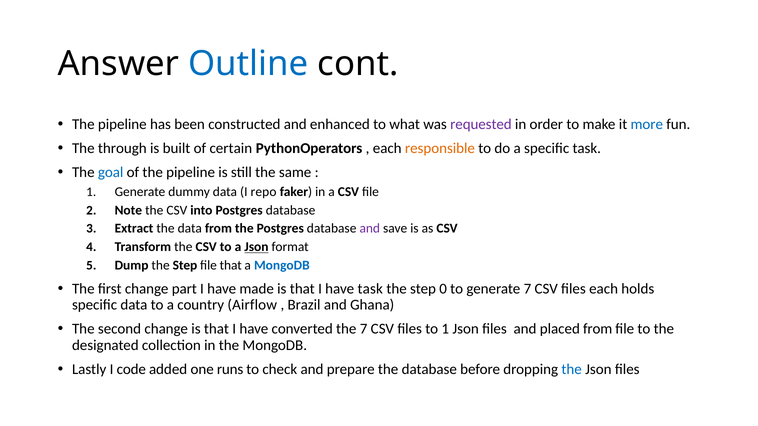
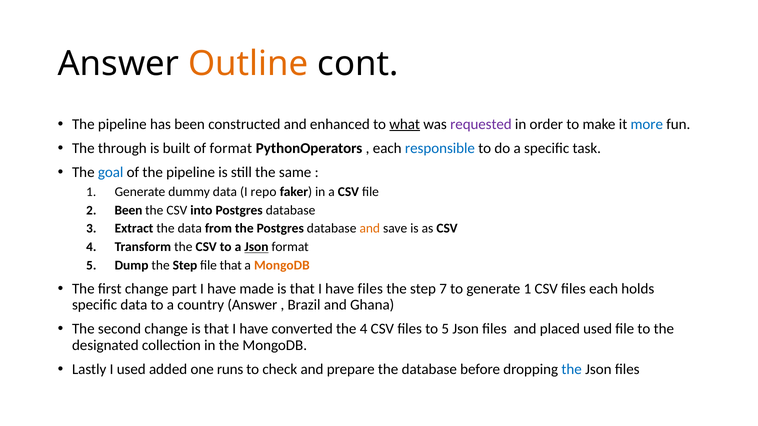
Outline colour: blue -> orange (248, 64)
what underline: none -> present (405, 124)
of certain: certain -> format (231, 148)
responsible colour: orange -> blue (440, 148)
Note: Note -> Been (128, 210)
and colour: purple -> orange (370, 229)
MongoDB colour: blue -> orange (282, 266)
have task: task -> files (370, 289)
0: 0 -> 7 (443, 289)
generate 7: 7 -> 1 (527, 289)
country Airflow: Airflow -> Answer (252, 305)
the 7: 7 -> 4 (364, 329)
to 1: 1 -> 5 (445, 329)
placed from: from -> used (598, 329)
I code: code -> used (131, 369)
